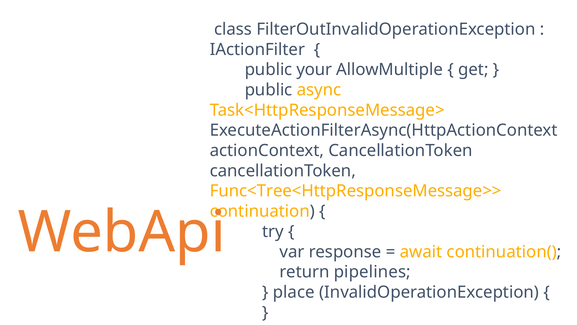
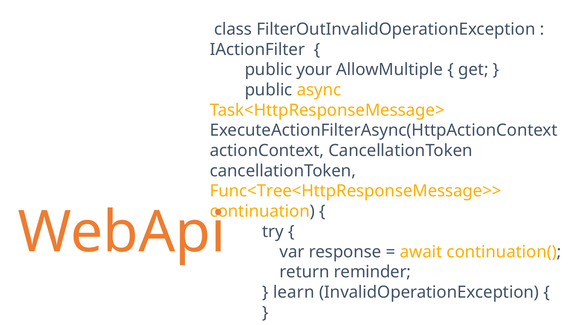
pipelines: pipelines -> reminder (372, 272)
place: place -> learn (294, 292)
